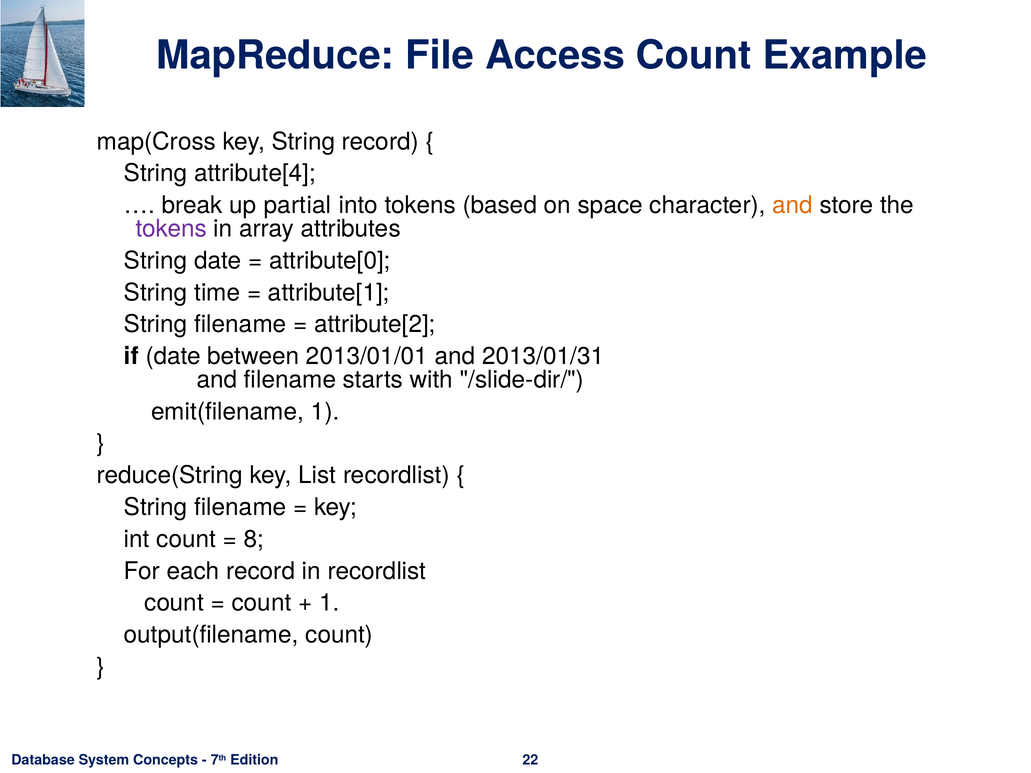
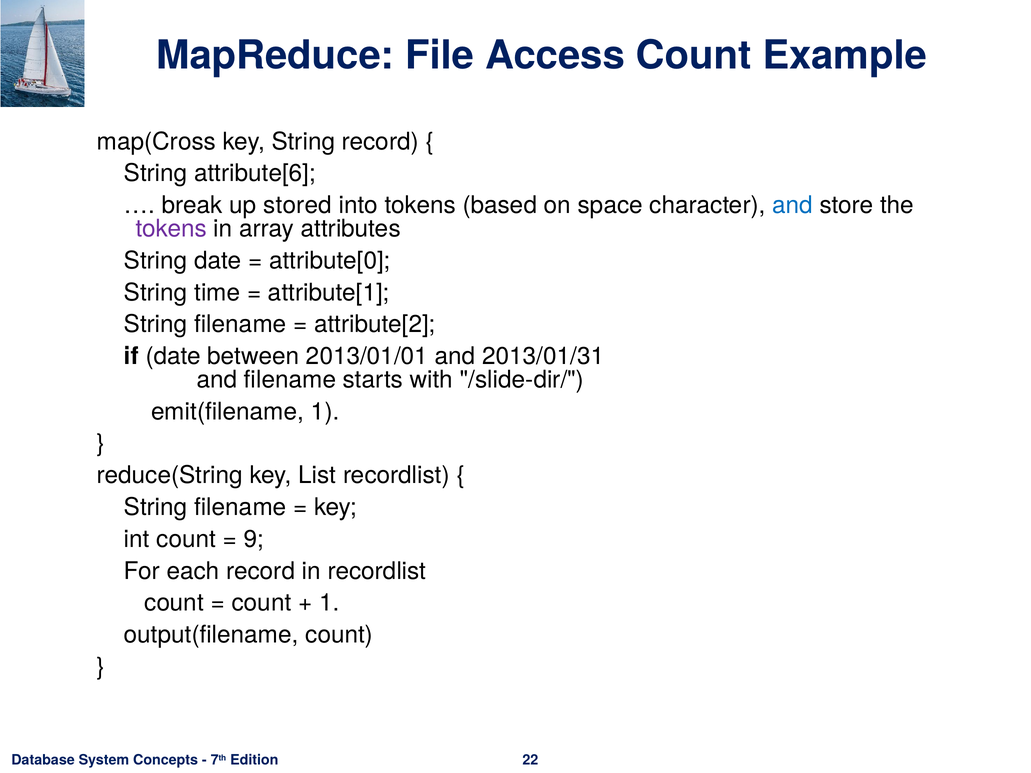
attribute[4: attribute[4 -> attribute[6 (255, 173)
partial: partial -> stored (297, 205)
and colour: orange -> blue (793, 205)
8: 8 -> 9 (254, 539)
